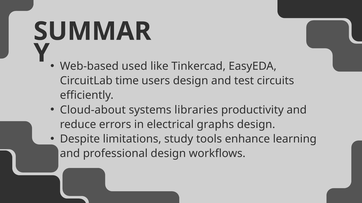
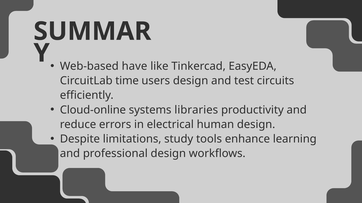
used: used -> have (134, 66)
Cloud-about: Cloud-about -> Cloud-online (93, 110)
graphs: graphs -> human (215, 125)
